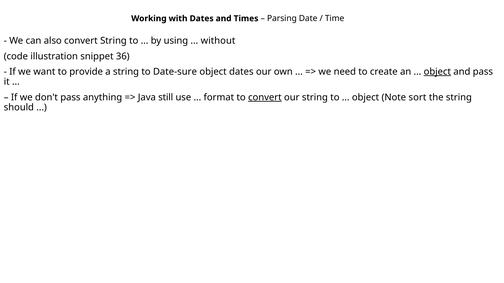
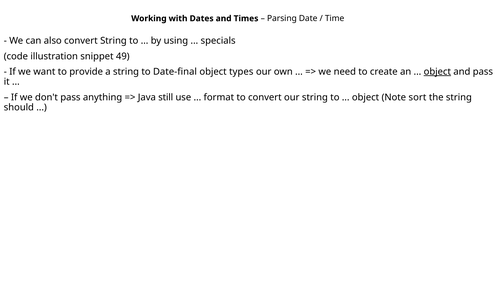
without: without -> specials (218, 41)
36: 36 -> 49 (123, 56)
Date-sure: Date-sure -> Date-final (175, 72)
object dates: dates -> types (241, 72)
convert underline: present -> none (265, 97)
